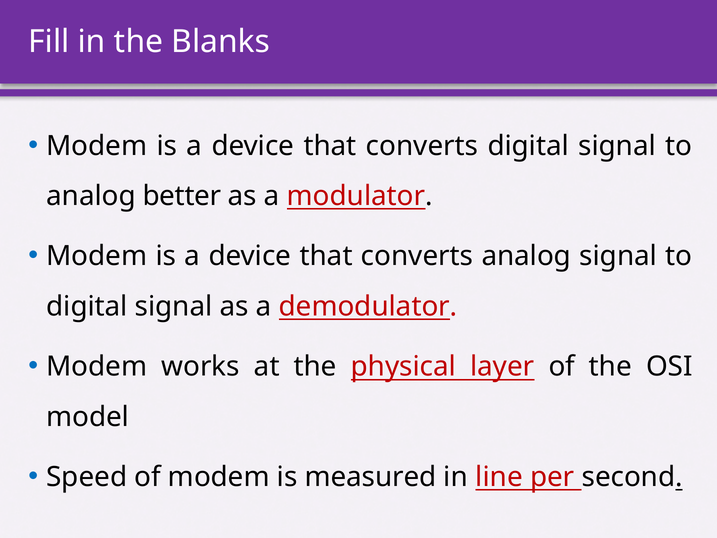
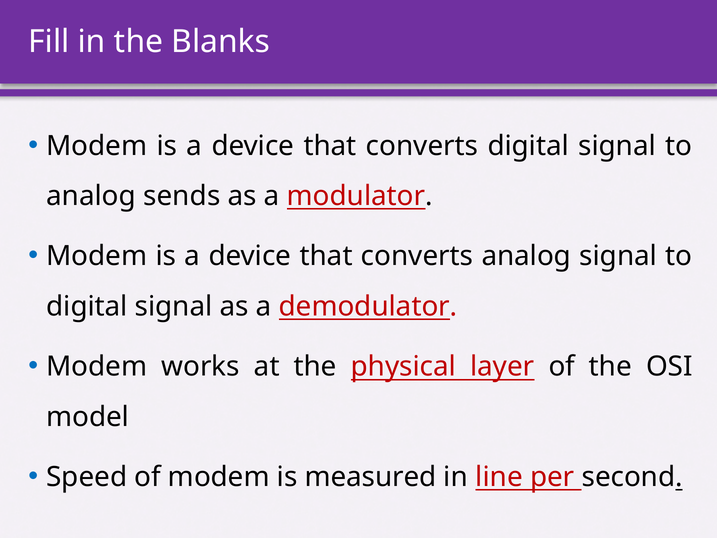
better: better -> sends (182, 196)
